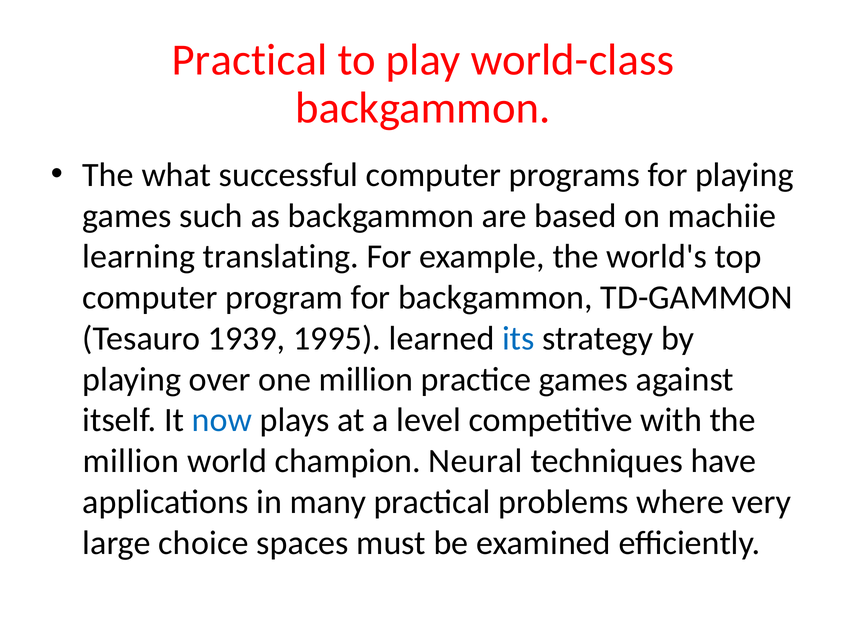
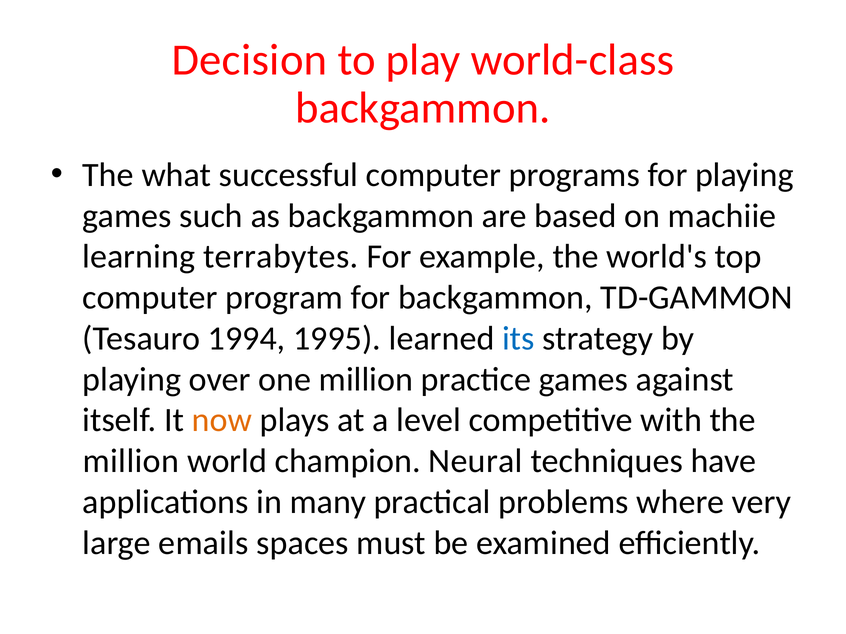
Practical: Practical -> Decision (249, 60)
translating: translating -> terrabytes (281, 257)
1939: 1939 -> 1994 (247, 339)
now colour: blue -> orange (222, 421)
choice: choice -> emails (203, 543)
